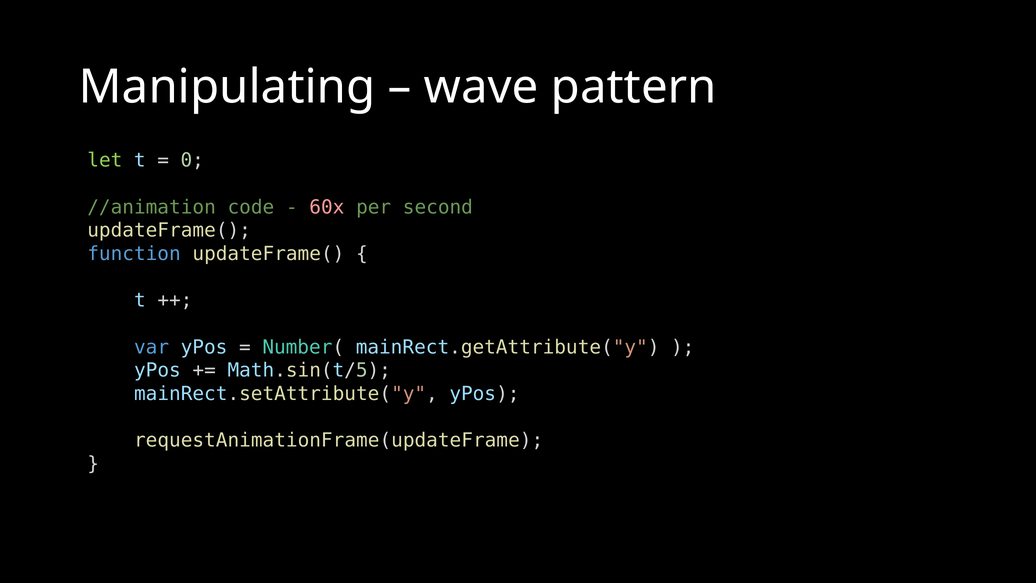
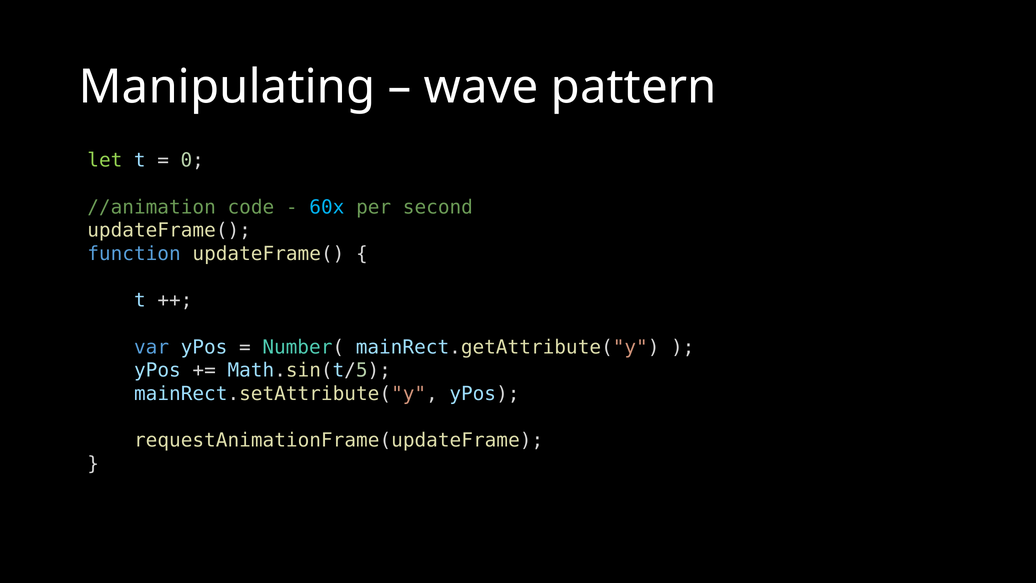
60x colour: pink -> light blue (327, 207)
